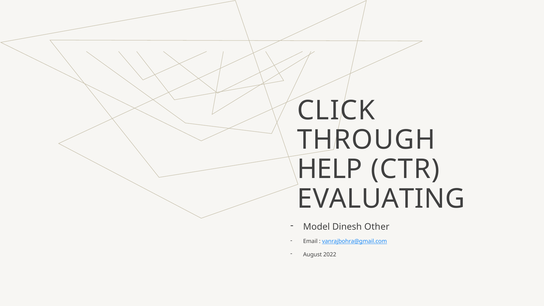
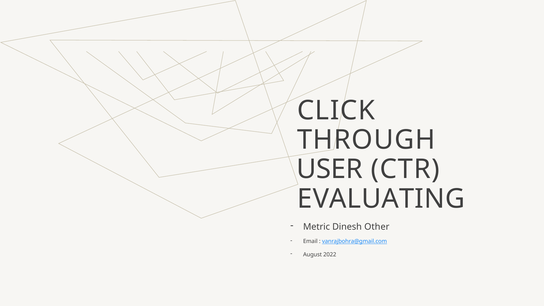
HELP: HELP -> USER (330, 169)
Model: Model -> Metric (317, 227)
